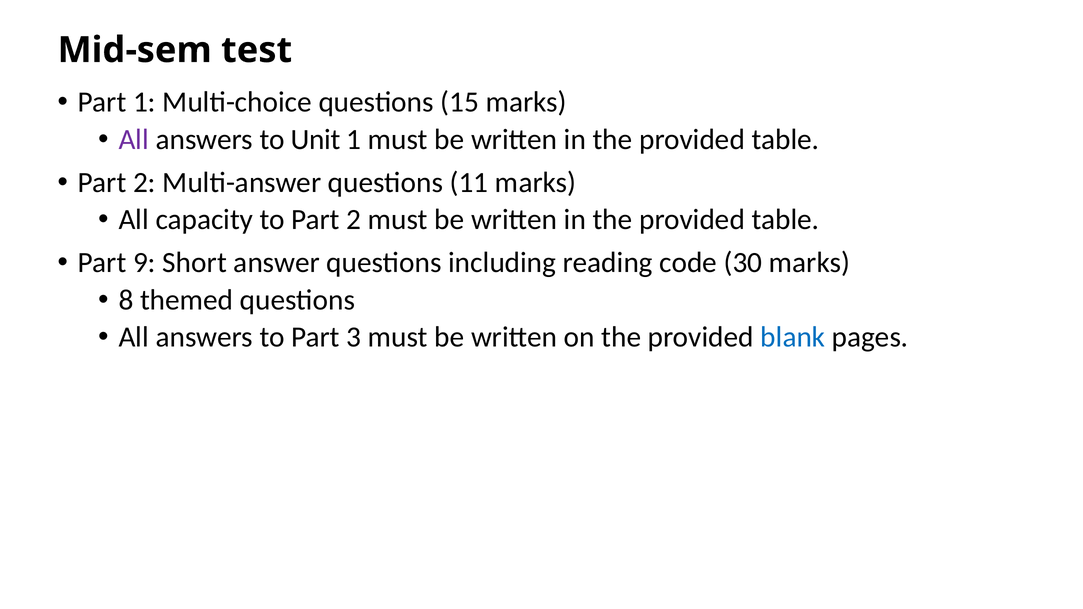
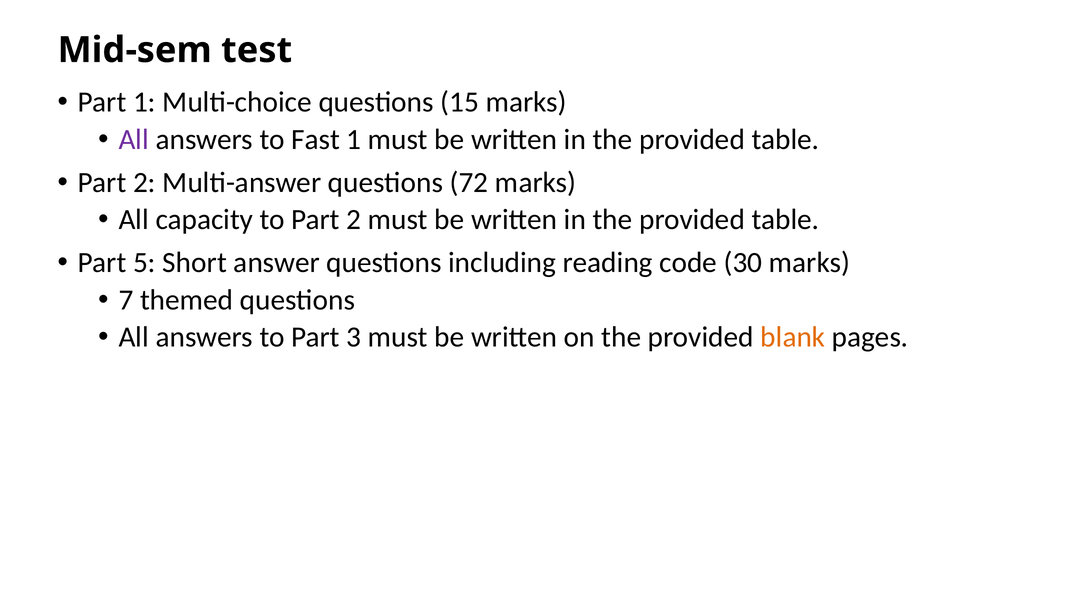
Unit: Unit -> Fast (316, 140)
11: 11 -> 72 (469, 183)
9: 9 -> 5 (144, 263)
8: 8 -> 7 (126, 300)
blank colour: blue -> orange (793, 337)
